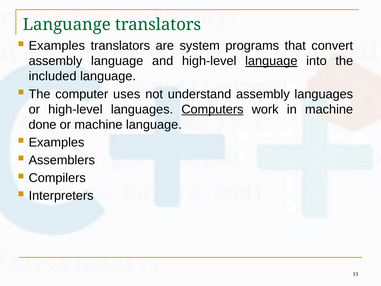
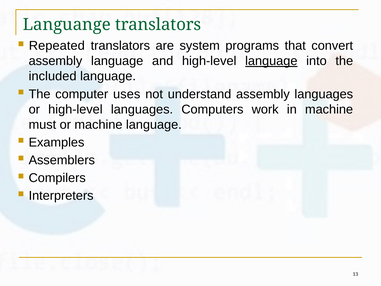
Examples: Examples -> Repeated (57, 46)
Computers underline: present -> none (212, 109)
done: done -> must (42, 124)
